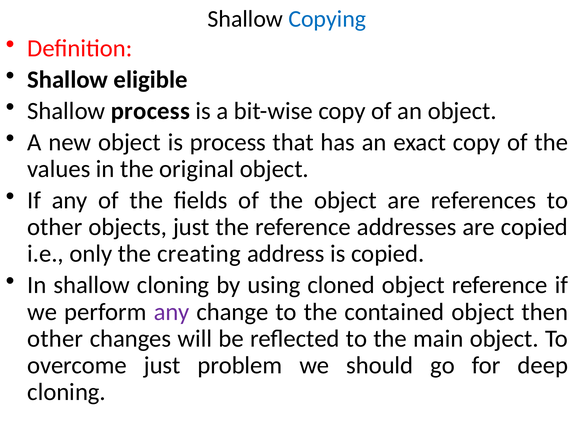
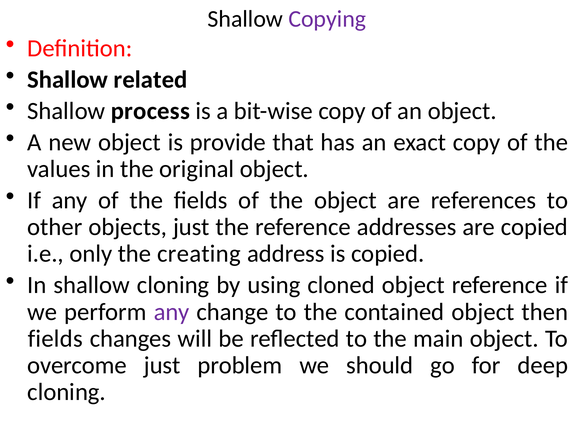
Copying colour: blue -> purple (327, 19)
eligible: eligible -> related (151, 79)
is process: process -> provide (228, 142)
other: other -> fields (55, 338)
